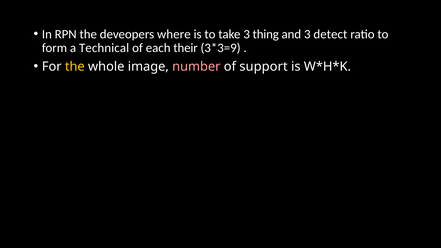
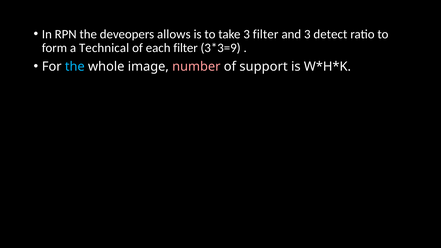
where: where -> allows (174, 34)
3 thing: thing -> filter (266, 34)
each their: their -> filter (186, 48)
the colour: yellow -> light blue (75, 67)
